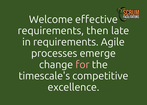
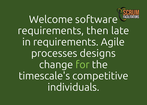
effective: effective -> software (96, 19)
emerge: emerge -> designs (98, 53)
for colour: pink -> light green (83, 65)
excellence: excellence -> individuals (74, 87)
